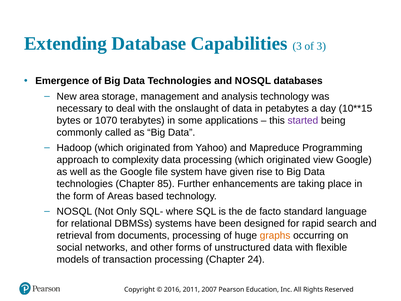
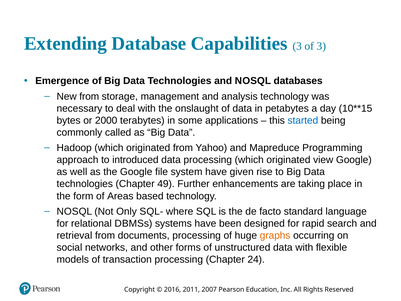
New area: area -> from (89, 96)
1070: 1070 -> 2000 (106, 120)
started colour: purple -> blue (303, 120)
complexity: complexity -> introduced (135, 160)
85: 85 -> 49 (166, 184)
